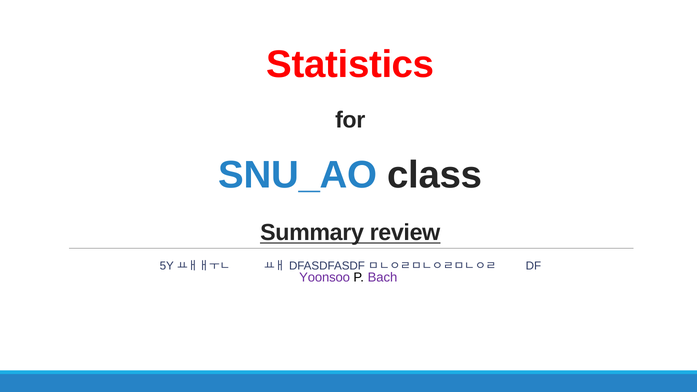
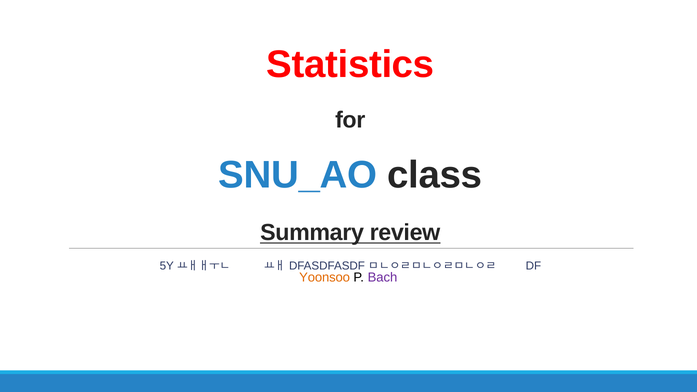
Yoonsoo colour: purple -> orange (325, 278)
